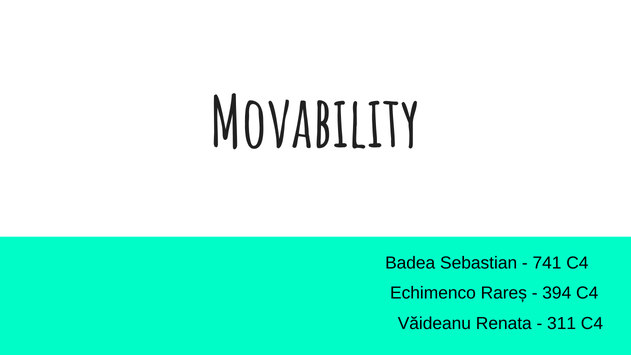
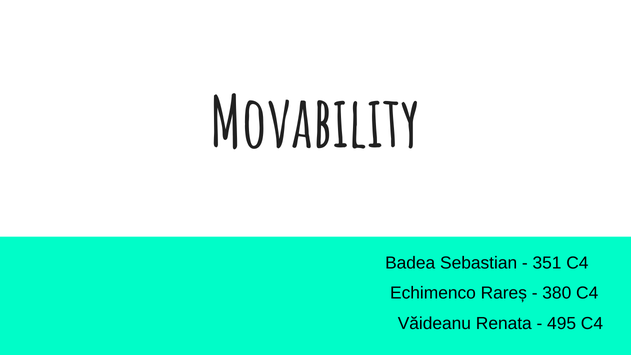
741: 741 -> 351 (547, 263)
394: 394 -> 380 (557, 293)
311: 311 -> 495 (562, 323)
